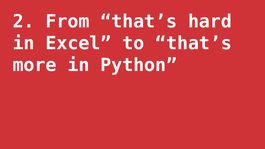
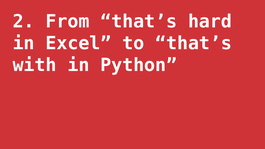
more: more -> with (35, 65)
